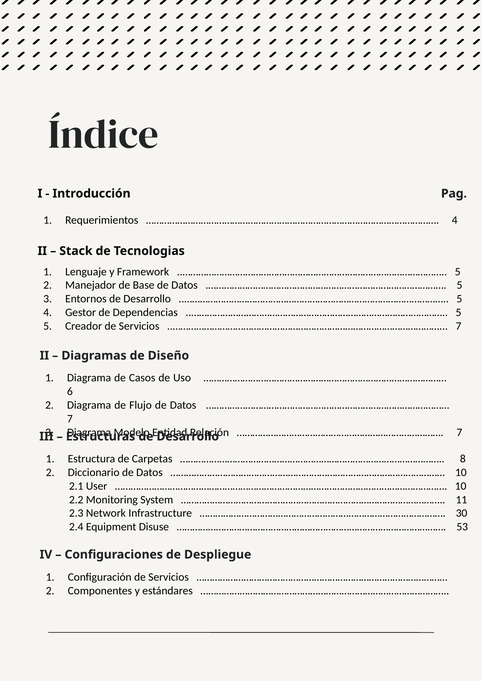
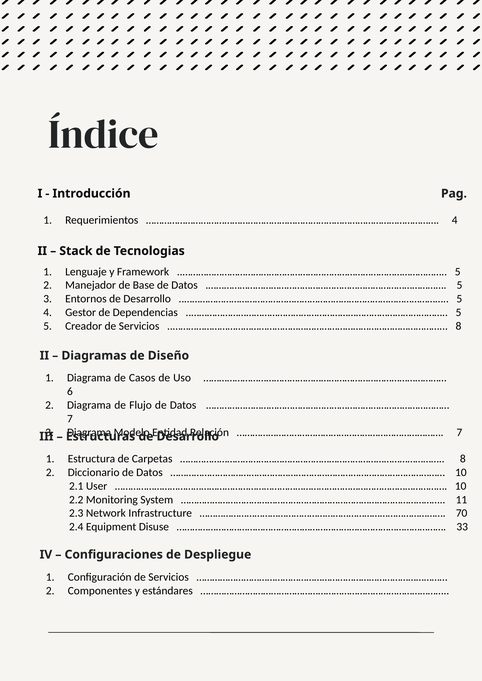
7: 7 -> 8 (458, 327)
30: 30 -> 70 (462, 514)
53: 53 -> 33 (462, 528)
